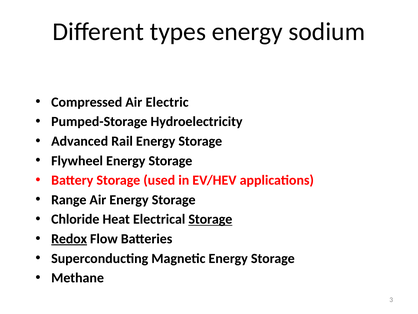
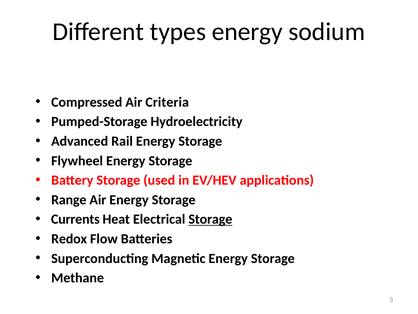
Electric: Electric -> Criteria (167, 102)
Chloride: Chloride -> Currents (75, 219)
Redox underline: present -> none (69, 238)
